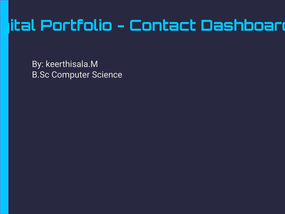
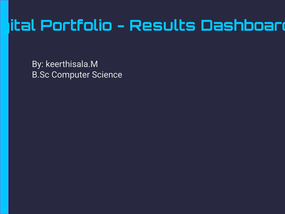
Contact: Contact -> Results (163, 26)
